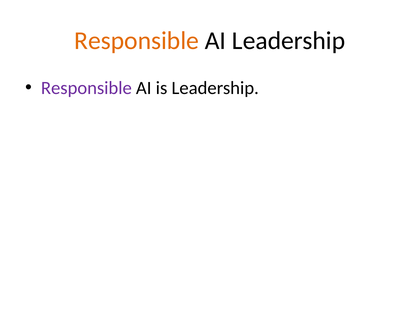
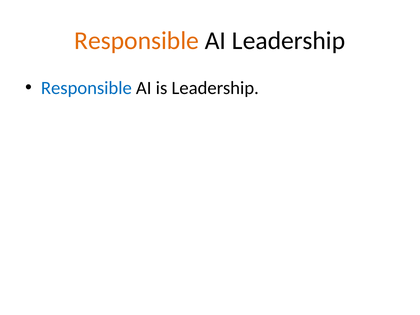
Responsible colour: purple -> blue (86, 88)
